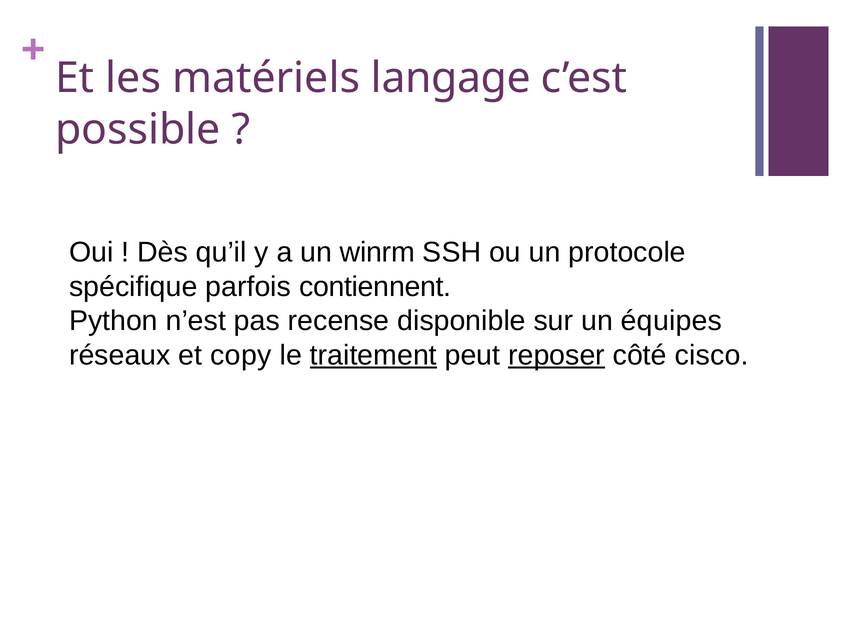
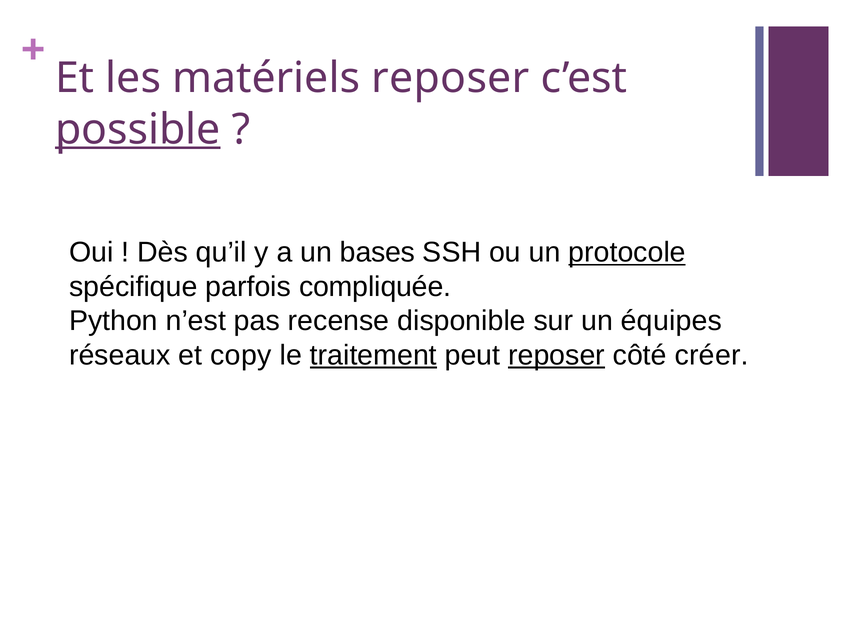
matériels langage: langage -> reposer (450, 78)
possible underline: none -> present (138, 130)
winrm: winrm -> bases (377, 252)
protocole underline: none -> present (627, 252)
contiennent: contiennent -> compliquée (375, 287)
cisco: cisco -> créer (712, 355)
